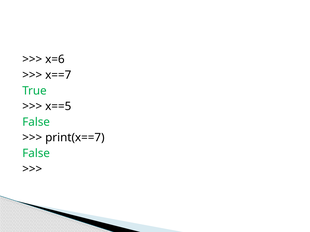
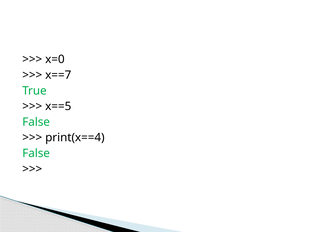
x=6: x=6 -> x=0 (55, 60)
print(x==7: print(x==7 -> print(x==4 (75, 138)
